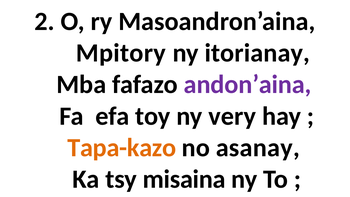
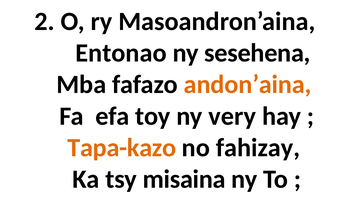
Mpitory: Mpitory -> Entonao (121, 53)
itorianay: itorianay -> sesehena (257, 53)
andon’aina colour: purple -> orange (248, 85)
asanay: asanay -> fahizay (258, 148)
